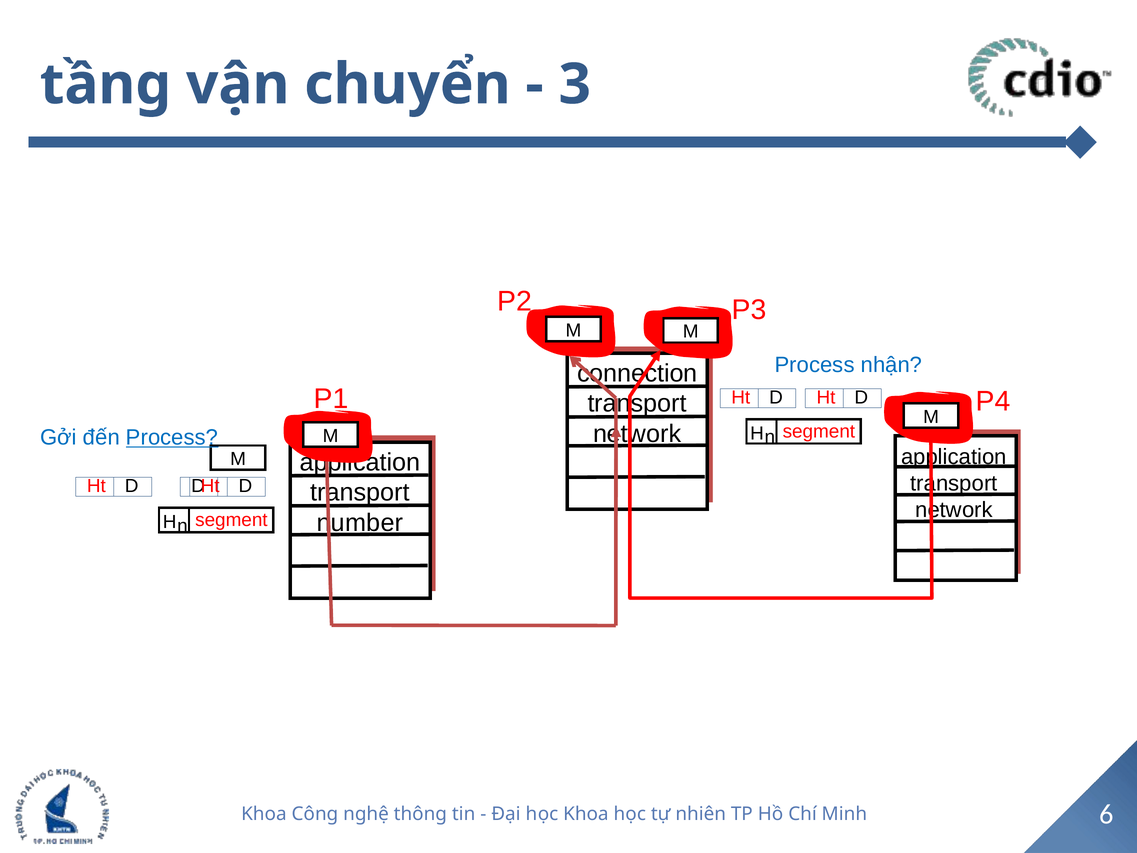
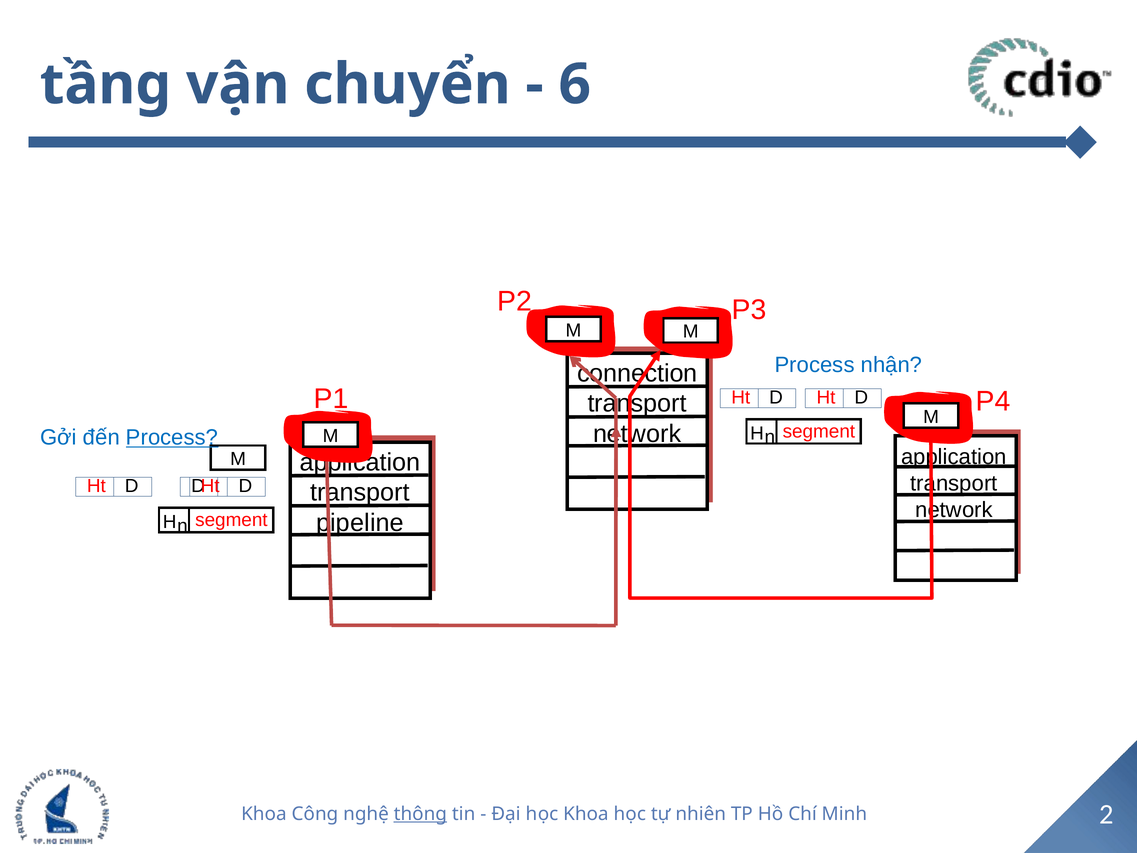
3: 3 -> 6 (575, 85)
number: number -> pipeline (360, 523)
thông underline: none -> present (420, 814)
6: 6 -> 2 (1106, 814)
